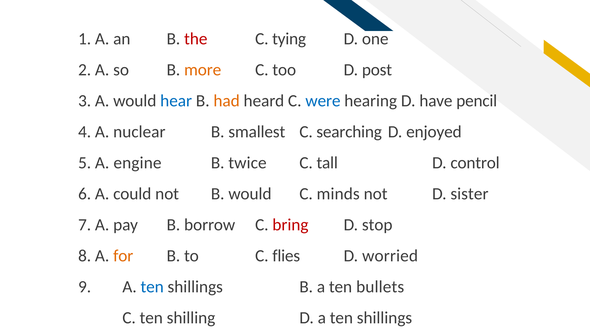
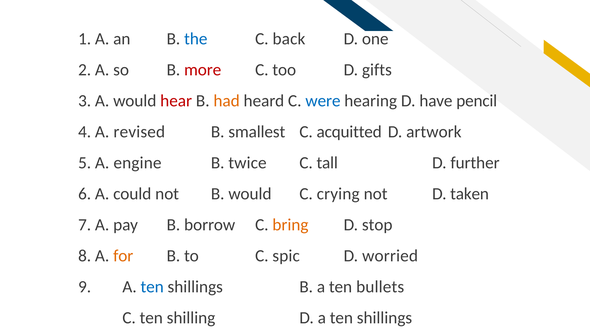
the colour: red -> blue (196, 39)
tying: tying -> back (289, 39)
more colour: orange -> red (203, 70)
post: post -> gifts (377, 70)
hear colour: blue -> red (176, 101)
nuclear: nuclear -> revised (139, 132)
searching: searching -> acquitted (349, 132)
enjoyed: enjoyed -> artwork (434, 132)
control: control -> further (475, 163)
minds: minds -> crying (338, 194)
sister: sister -> taken (470, 194)
bring colour: red -> orange (290, 225)
flies: flies -> spic (286, 256)
